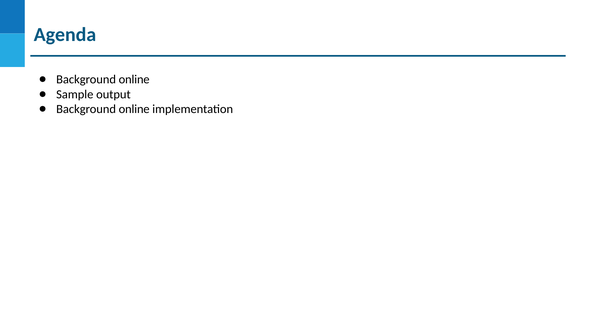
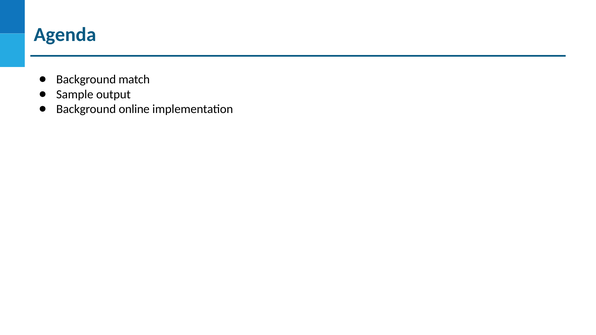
online: online -> match (134, 79)
